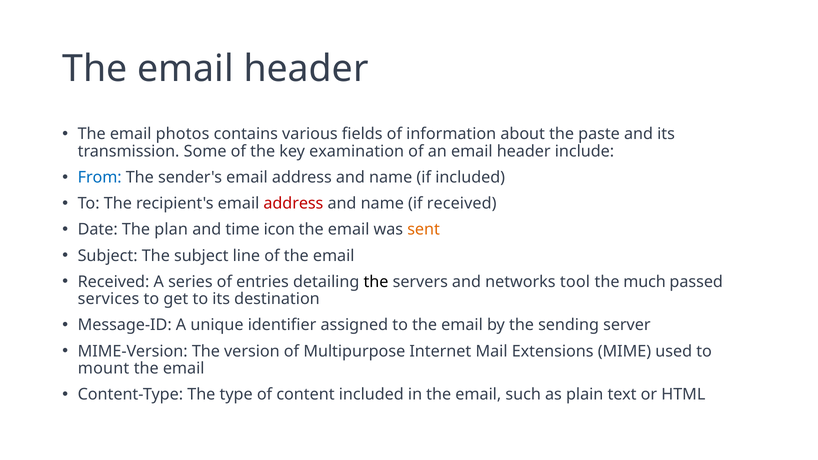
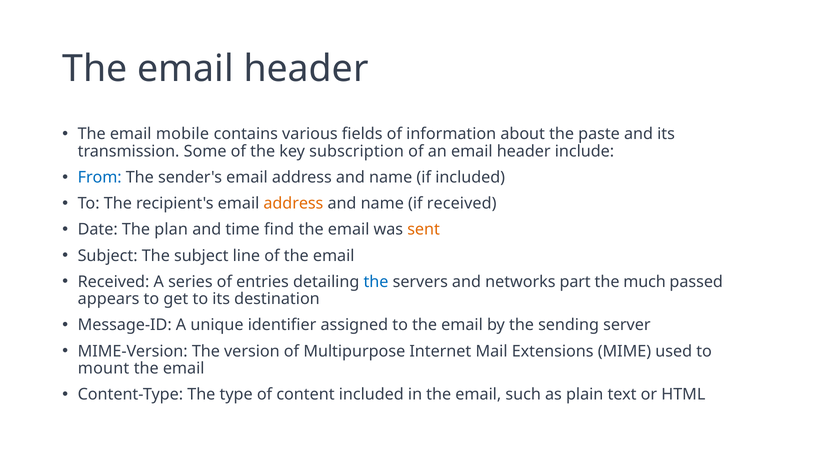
photos: photos -> mobile (182, 134)
examination: examination -> subscription (357, 152)
address colour: red -> orange (293, 204)
icon: icon -> find (279, 230)
the colour: black -> blue (376, 282)
tool: tool -> part (575, 282)
services: services -> appears (109, 299)
